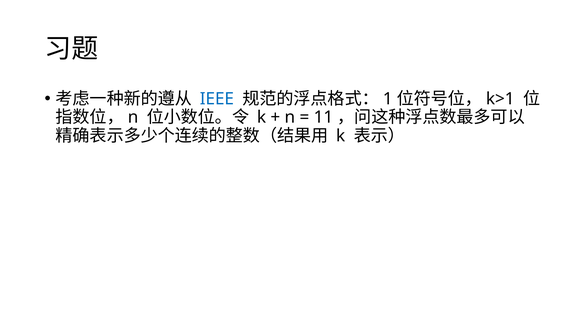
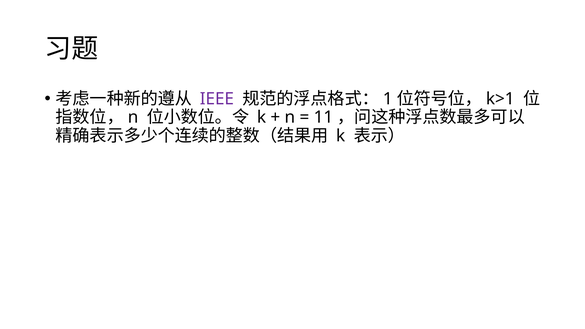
IEEE colour: blue -> purple (217, 99)
